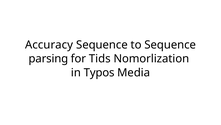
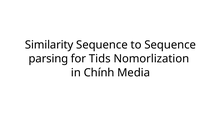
Accuracy: Accuracy -> Similarity (49, 45)
Typos: Typos -> Chính (99, 72)
